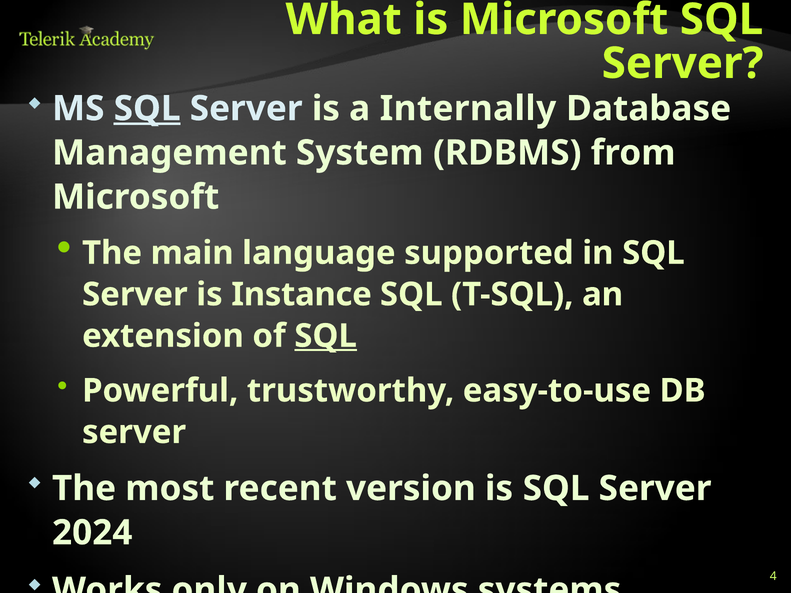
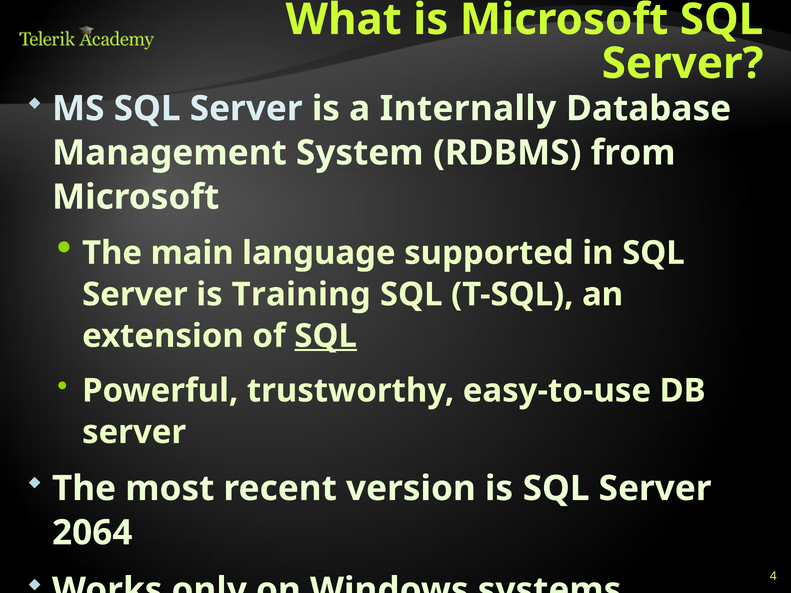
SQL underline: present -> none (147, 109)
Instance: Instance -> Training (301, 295)
2024: 2024 -> 2064 (92, 533)
